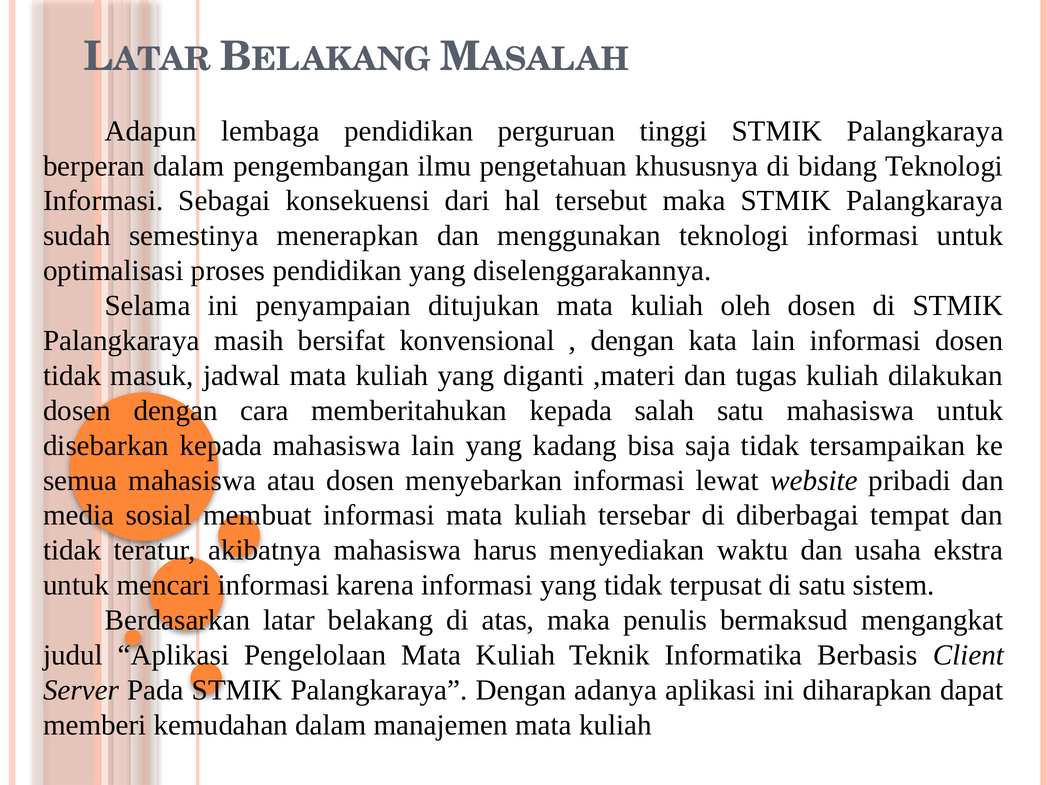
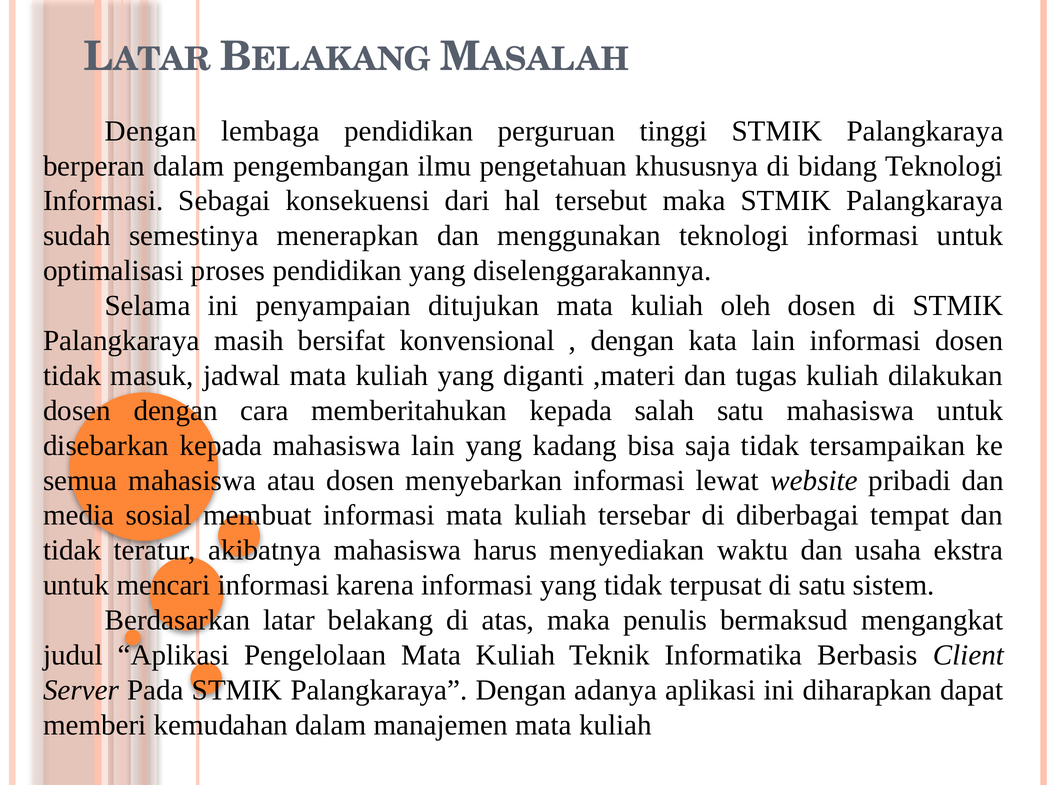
Adapun: Adapun -> Dengan (151, 131)
